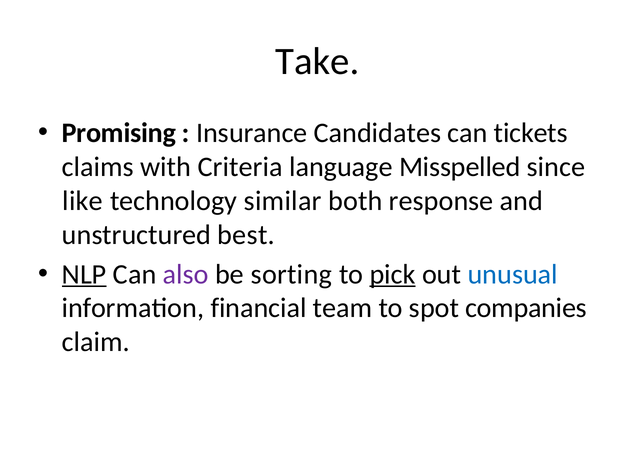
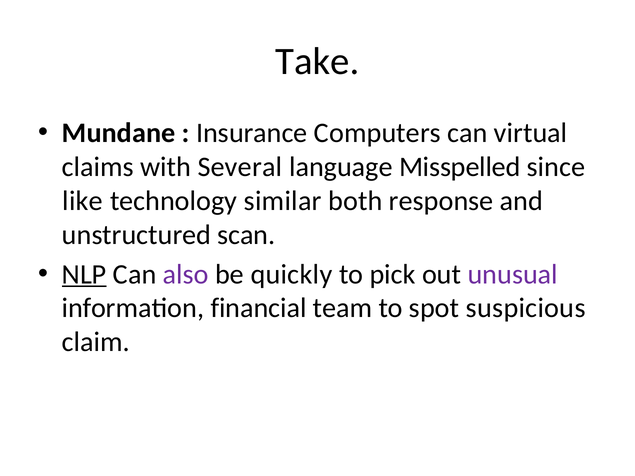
Promising: Promising -> Mundane (119, 133)
Candidates: Candidates -> Computers (377, 133)
tickets: tickets -> virtual (531, 133)
Criteria: Criteria -> Several (240, 167)
best: best -> scan (246, 235)
sorting: sorting -> quickly (291, 274)
pick underline: present -> none (393, 274)
unusual colour: blue -> purple (513, 274)
companies: companies -> suspicious (526, 308)
